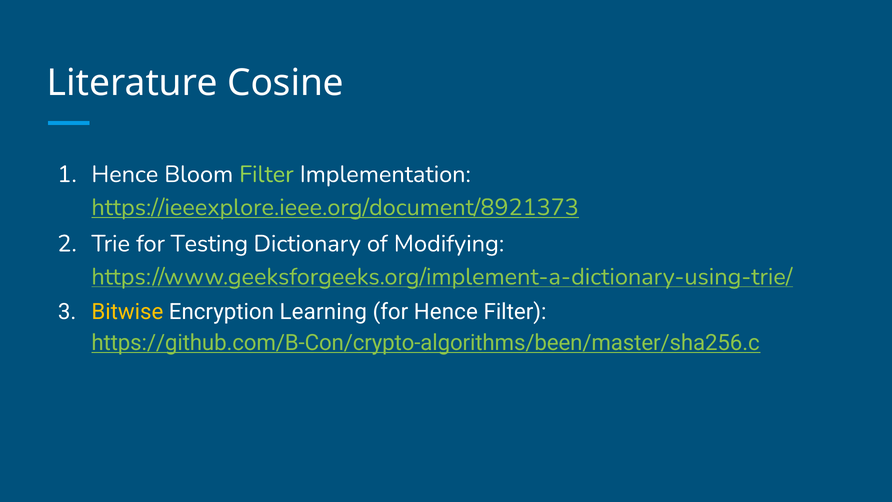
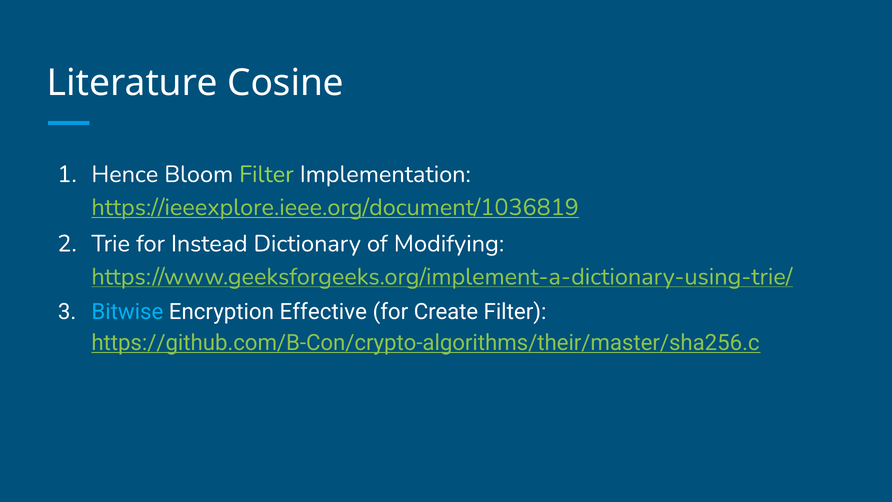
https://ieeexplore.ieee.org/document/8921373: https://ieeexplore.ieee.org/document/8921373 -> https://ieeexplore.ieee.org/document/1036819 (335, 207)
Testing: Testing -> Instead (209, 244)
Bitwise colour: yellow -> light blue (127, 312)
Learning: Learning -> Effective (323, 312)
for Hence: Hence -> Create (446, 312)
https://github.com/B-Con/crypto-algorithms/been/master/sha256.c: https://github.com/B-Con/crypto-algorithms/been/master/sha256.c -> https://github.com/B-Con/crypto-algorithms/their/master/sha256.c (425, 343)
